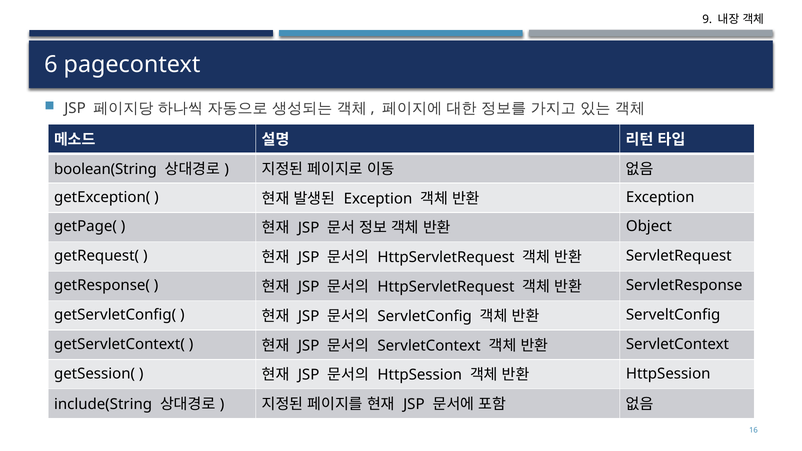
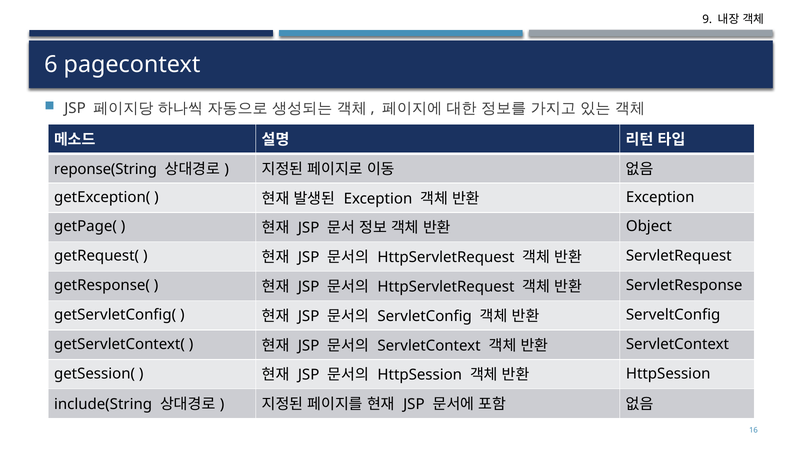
boolean(String: boolean(String -> reponse(String (105, 169)
